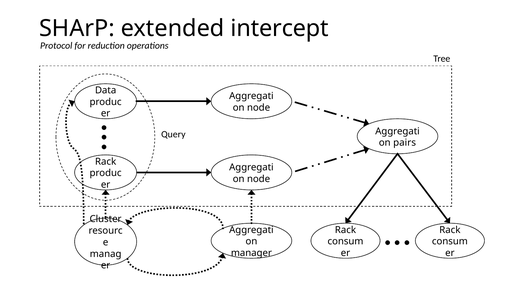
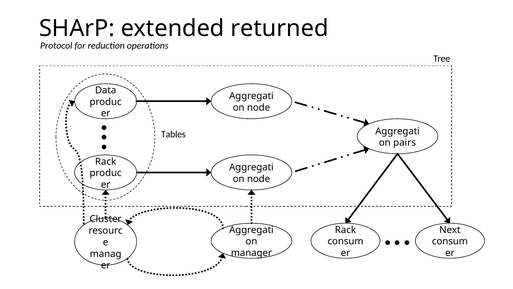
intercept: intercept -> returned (280, 28)
Query: Query -> Tables (173, 134)
Rack: Rack -> Next (450, 229)
